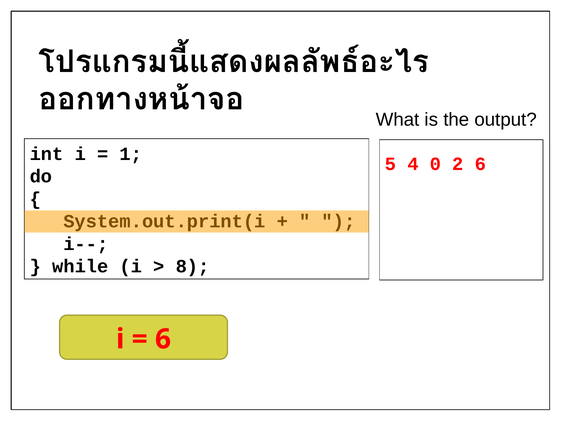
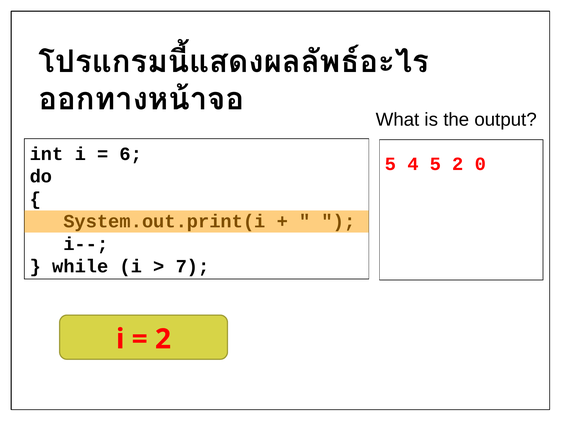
1: 1 -> 6 (131, 154)
4 0: 0 -> 5 (435, 164)
2 6: 6 -> 0 (480, 164)
8: 8 -> 7 (193, 266)
6: 6 -> 2 (163, 339)
